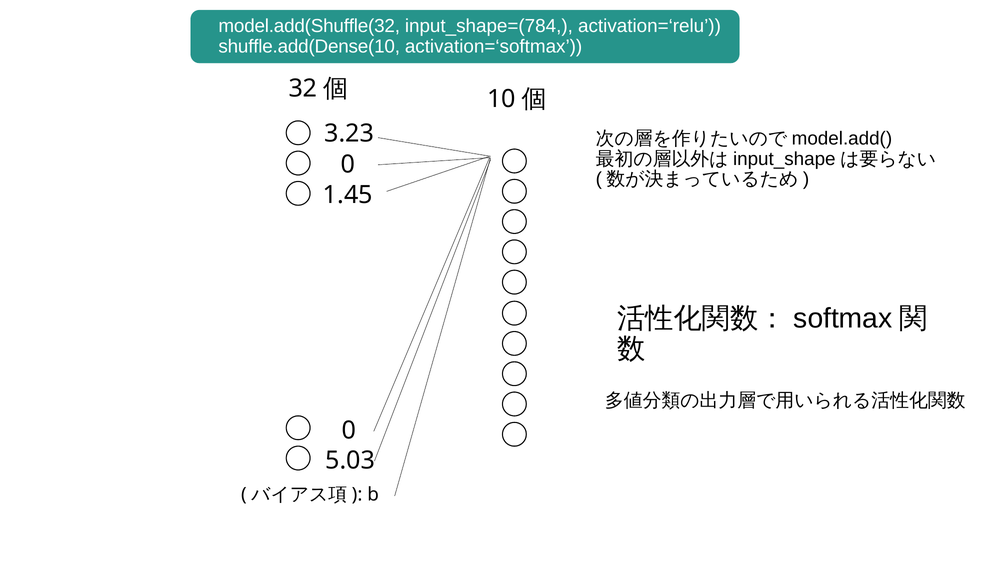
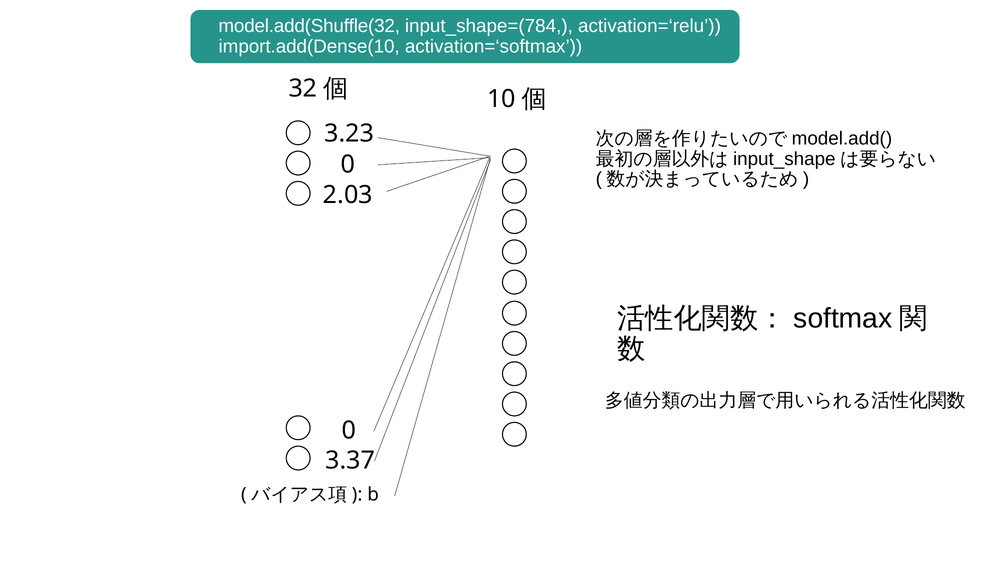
shuffle.add(Dense(10: shuffle.add(Dense(10 -> import.add(Dense(10 (309, 47)
1.45: 1.45 -> 2.03 (348, 195)
5.03: 5.03 -> 3.37 (350, 461)
